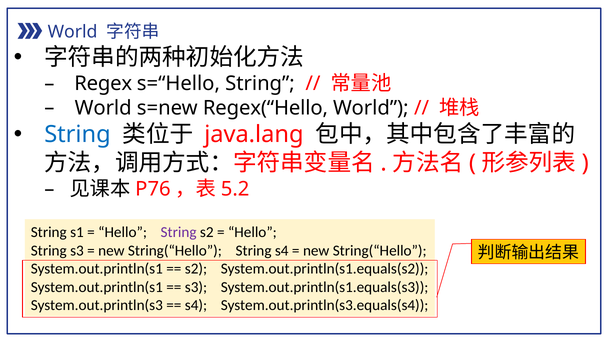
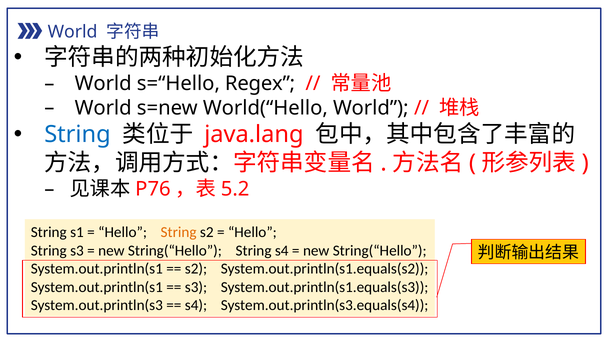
Regex: Regex -> World (103, 84)
s=“Hello String: String -> Regex (260, 84)
Regex(“Hello: Regex(“Hello -> World(“Hello (265, 108)
String colour: purple -> orange (179, 232)
